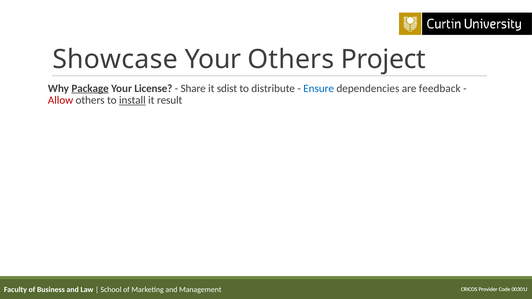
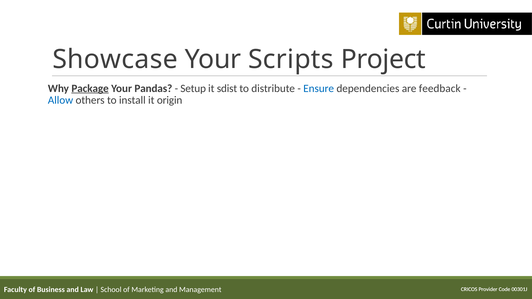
Your Others: Others -> Scripts (291, 60)
License: License -> Pandas (153, 88)
Share: Share -> Setup (193, 88)
Allow colour: red -> blue (60, 100)
install underline: present -> none (132, 100)
result: result -> origin (170, 100)
